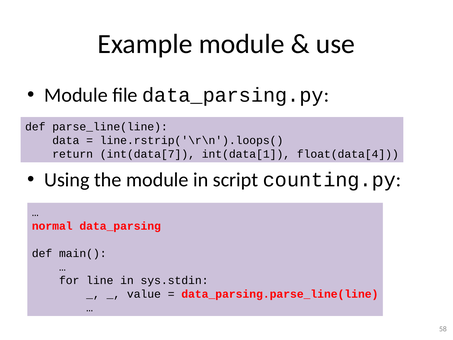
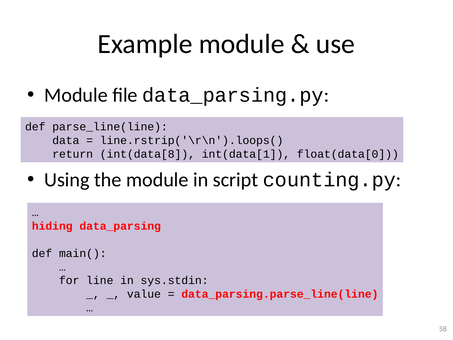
int(data[7: int(data[7 -> int(data[8 (147, 154)
float(data[4: float(data[4 -> float(data[0 (348, 154)
normal: normal -> hiding (52, 226)
